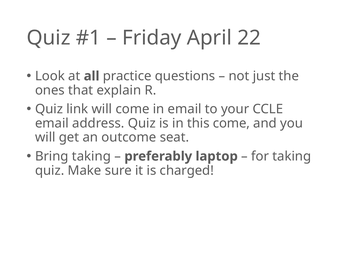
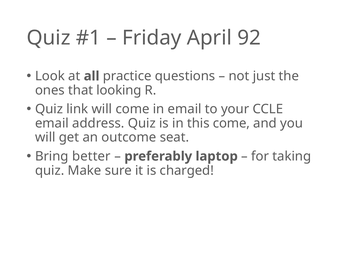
22: 22 -> 92 (249, 38)
explain: explain -> looking (119, 90)
Bring taking: taking -> better (91, 157)
